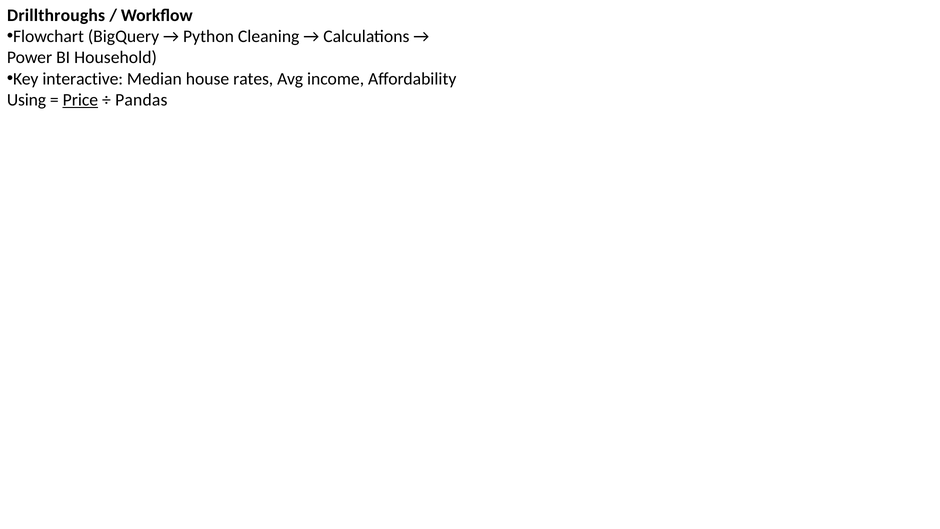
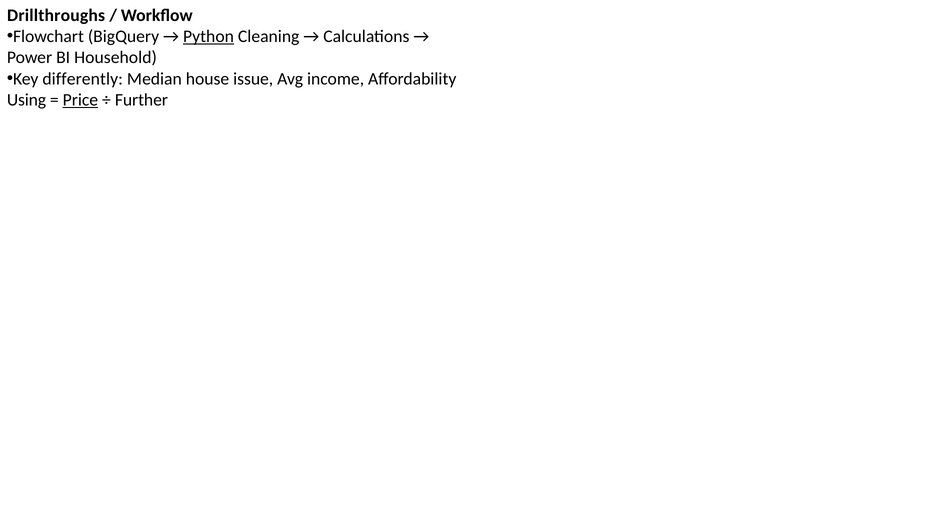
Python underline: none -> present (209, 36)
interactive: interactive -> differently (83, 79)
rates: rates -> issue (253, 79)
Pandas: Pandas -> Further (141, 100)
